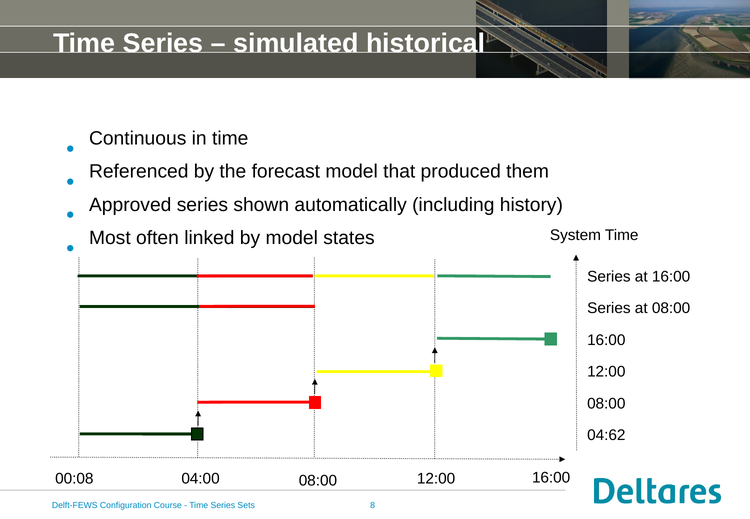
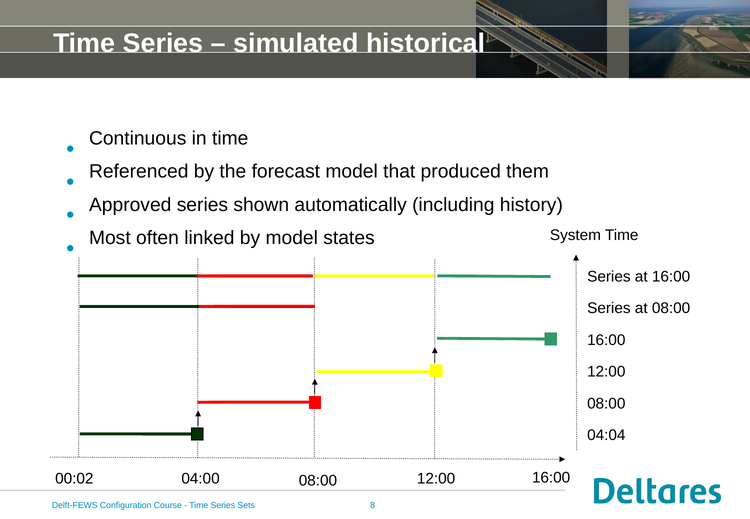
04:62: 04:62 -> 04:04 (606, 435)
00:08: 00:08 -> 00:02 (74, 479)
